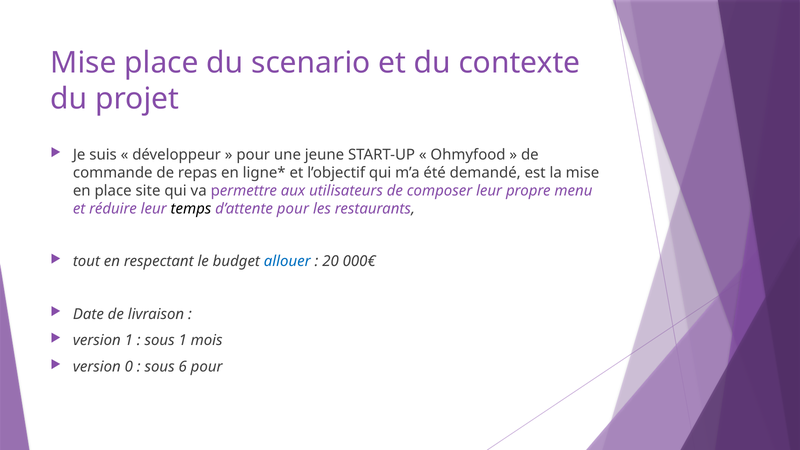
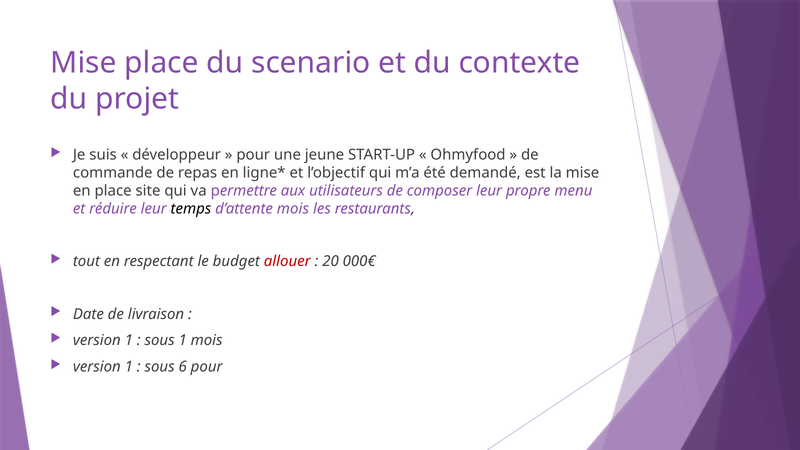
d’attente pour: pour -> mois (293, 209)
allouer colour: blue -> red (287, 262)
0: 0 -> 1 (129, 367)
